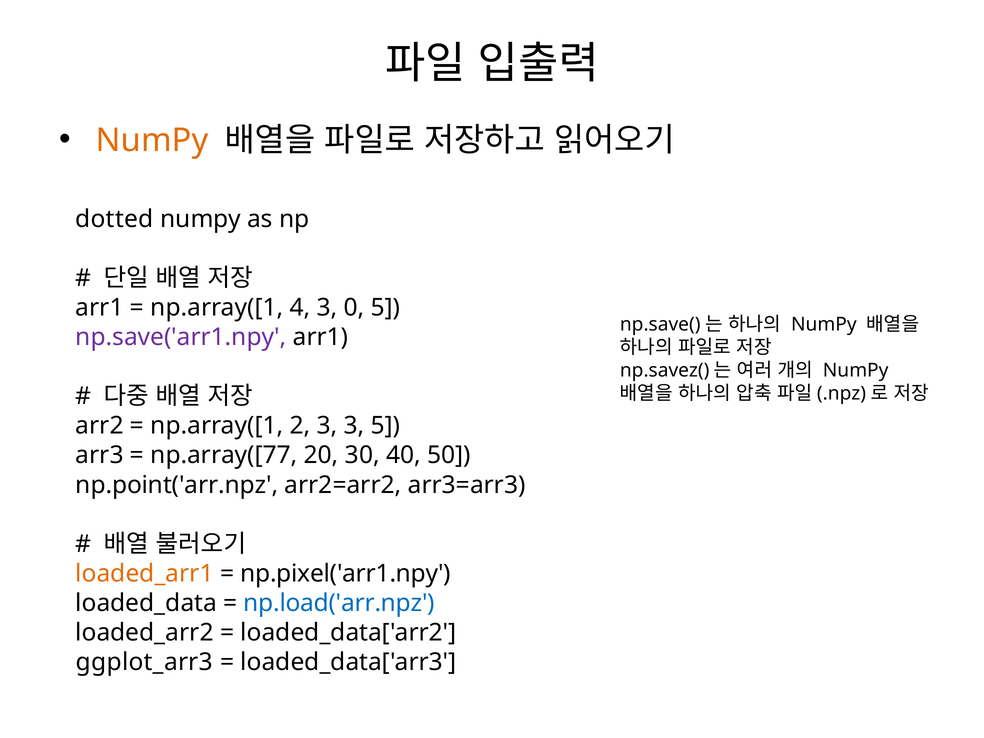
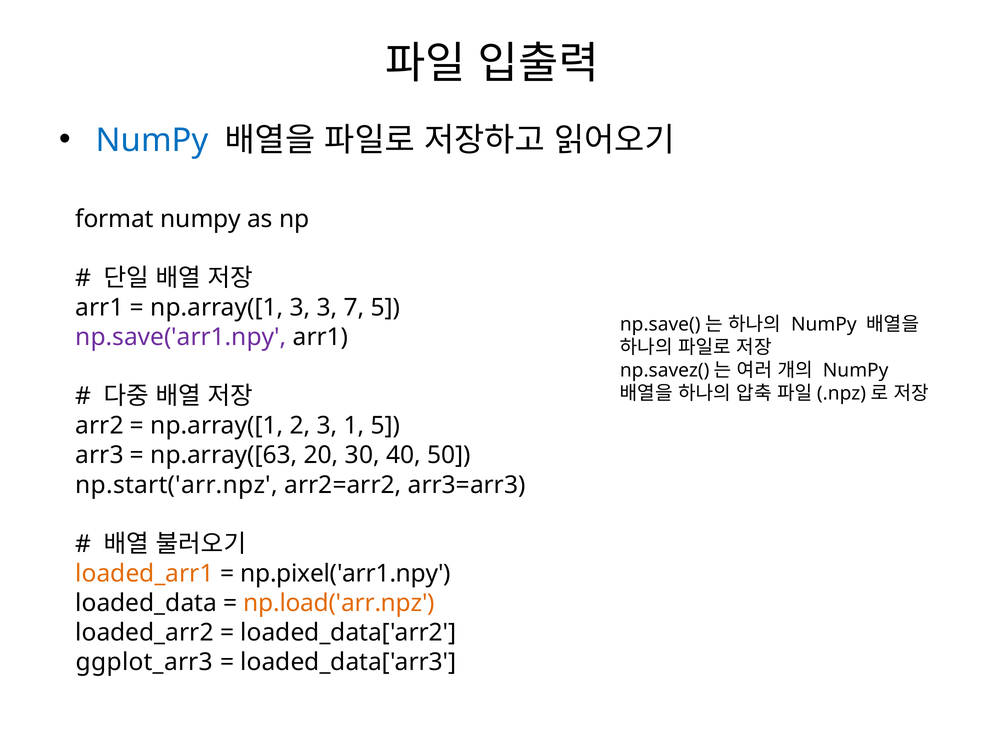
NumPy colour: orange -> blue (152, 140)
dotted: dotted -> format (115, 219)
np.array([1 4: 4 -> 3 (300, 308)
0: 0 -> 7 (354, 308)
3 3: 3 -> 1 (354, 426)
np.array([77: np.array([77 -> np.array([63 (224, 455)
np.point('arr.npz: np.point('arr.npz -> np.start('arr.npz (177, 485)
np.load('arr.npz colour: blue -> orange (339, 603)
